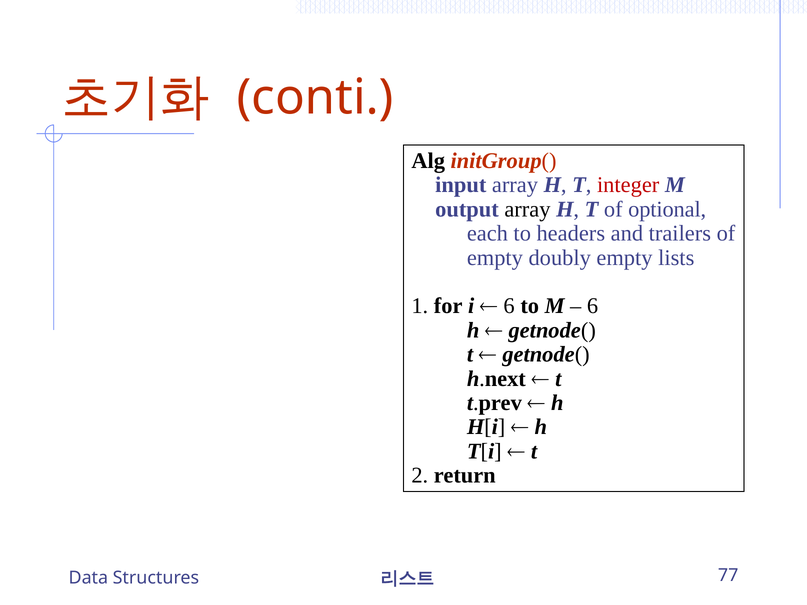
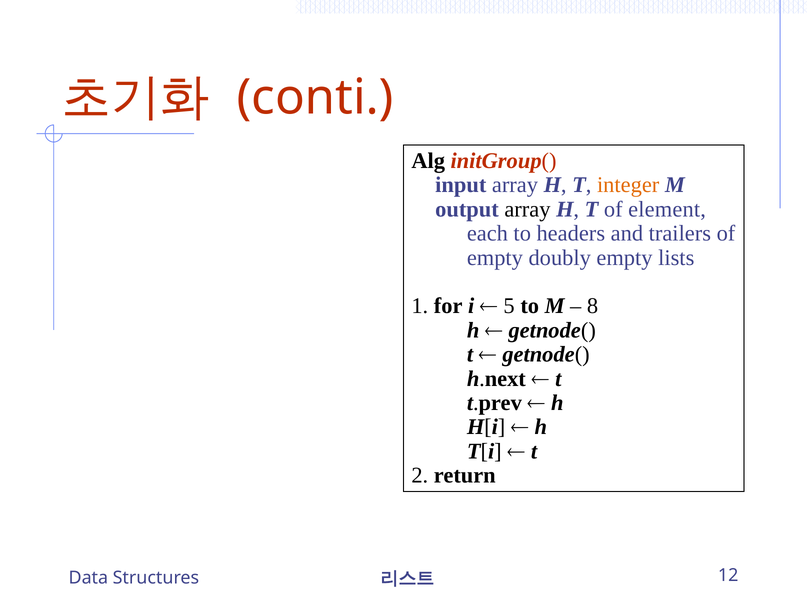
integer colour: red -> orange (628, 185)
optional: optional -> element (667, 209)
6: 6 -> 5 (509, 306)
6: 6 -> 8 (593, 306)
77: 77 -> 12 (728, 575)
